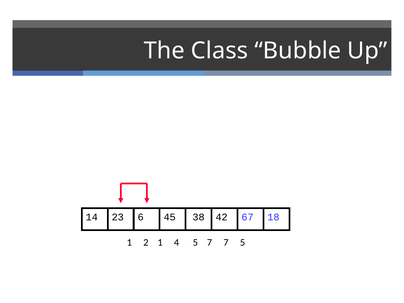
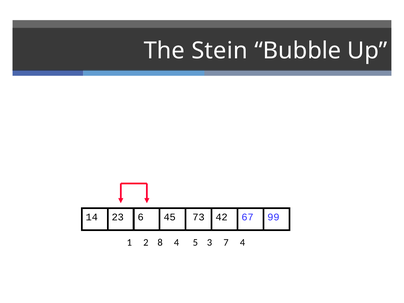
Class: Class -> Stein (220, 51)
38: 38 -> 73 (199, 217)
18: 18 -> 99 (273, 217)
2 1: 1 -> 8 (160, 243)
5 7: 7 -> 3 (210, 243)
7 5: 5 -> 4 (243, 243)
